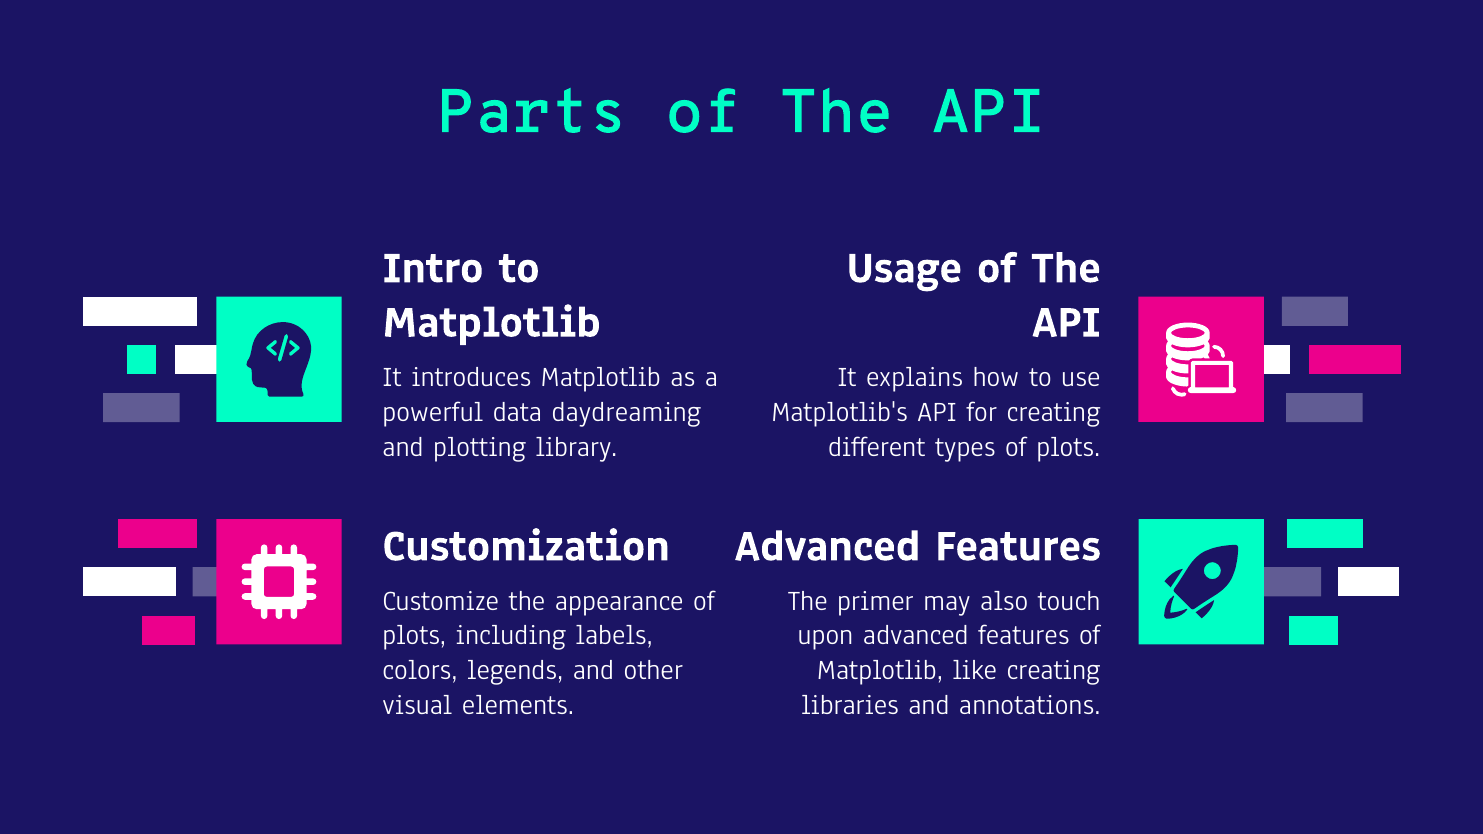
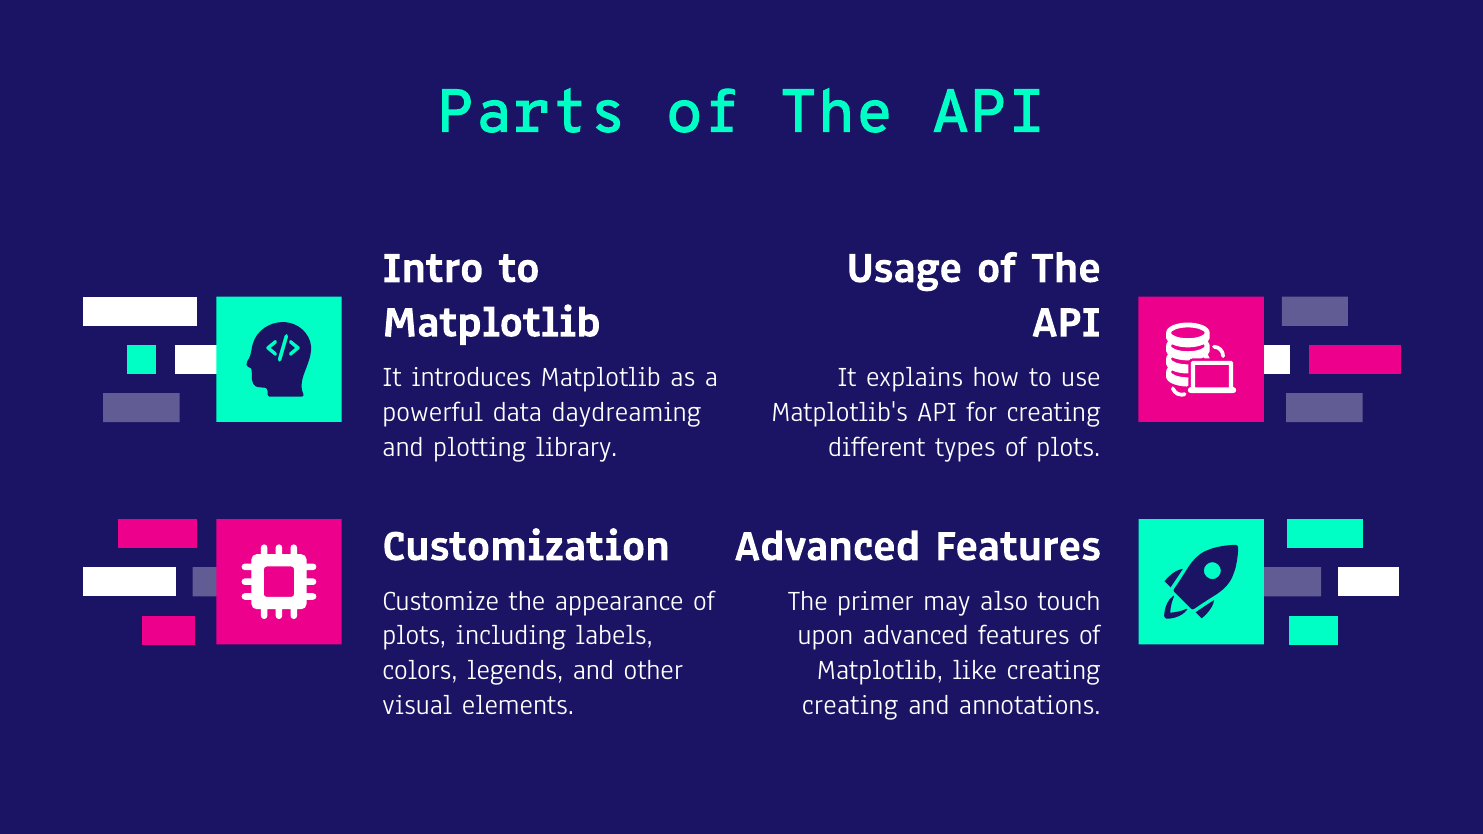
libraries: libraries -> creating (850, 705)
